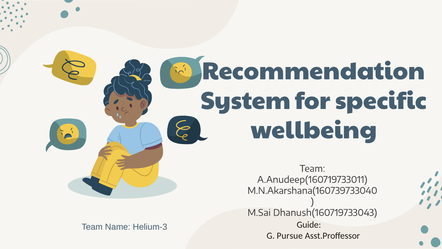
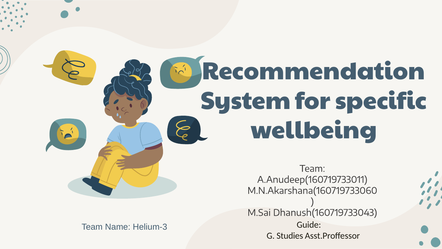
M.N.Akarshana(160739733040: M.N.Akarshana(160739733040 -> M.N.Akarshana(160719733060 (312, 191)
Pursue: Pursue -> Studies (290, 236)
